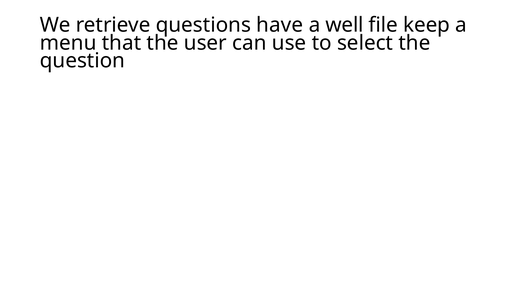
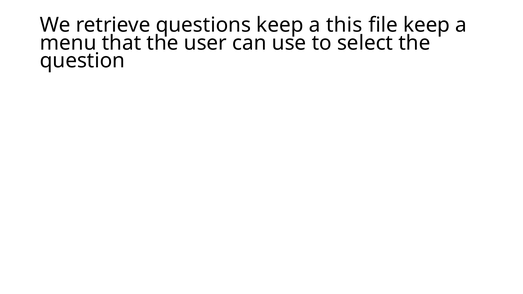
questions have: have -> keep (280, 25)
well: well -> this (344, 25)
